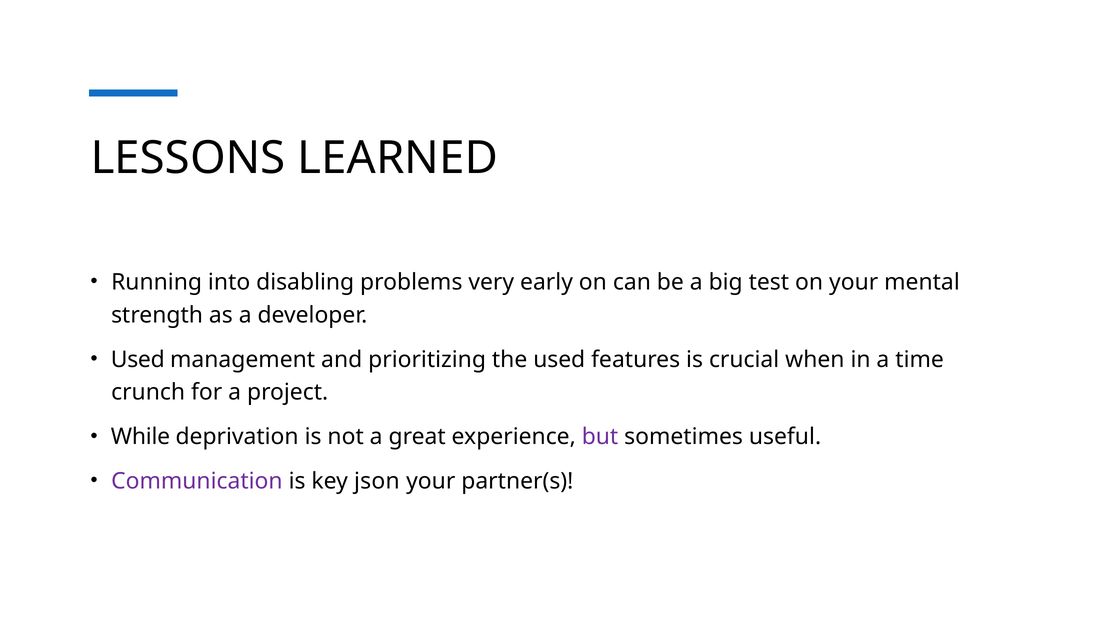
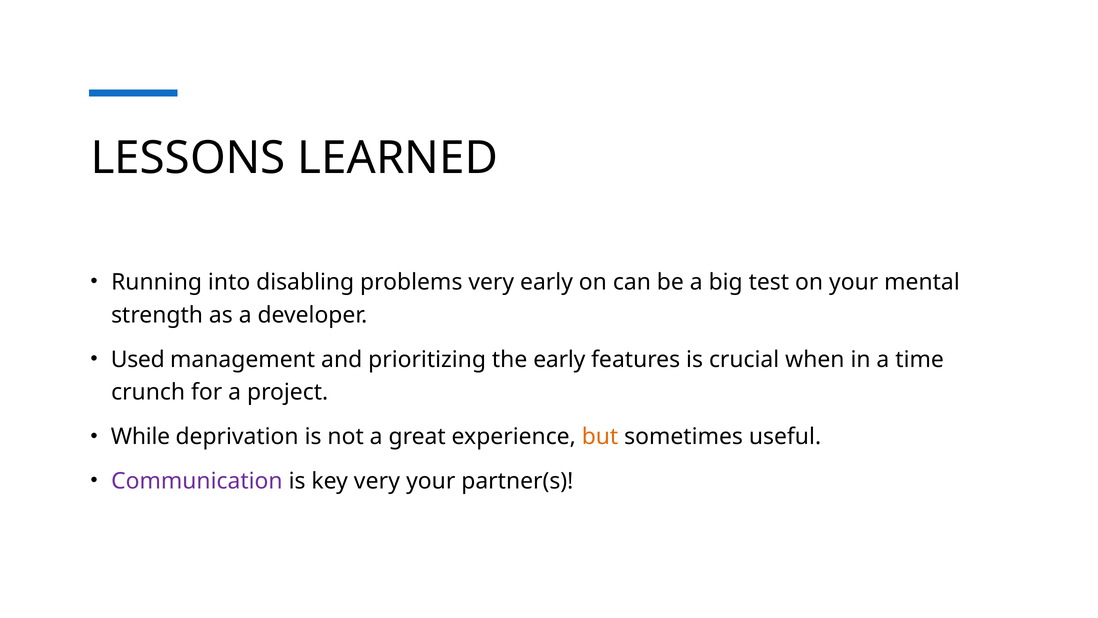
the used: used -> early (559, 359)
but colour: purple -> orange (600, 437)
key json: json -> very (377, 481)
